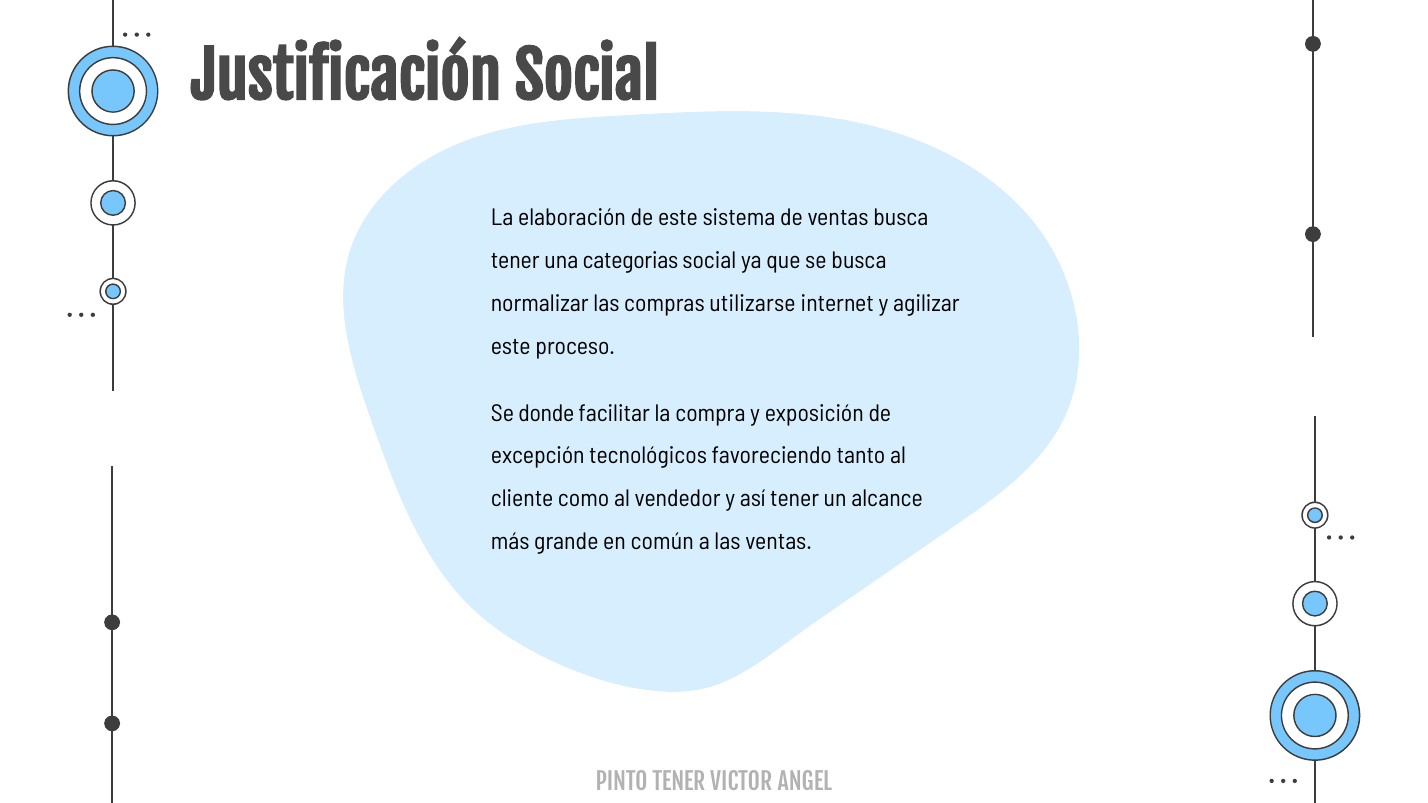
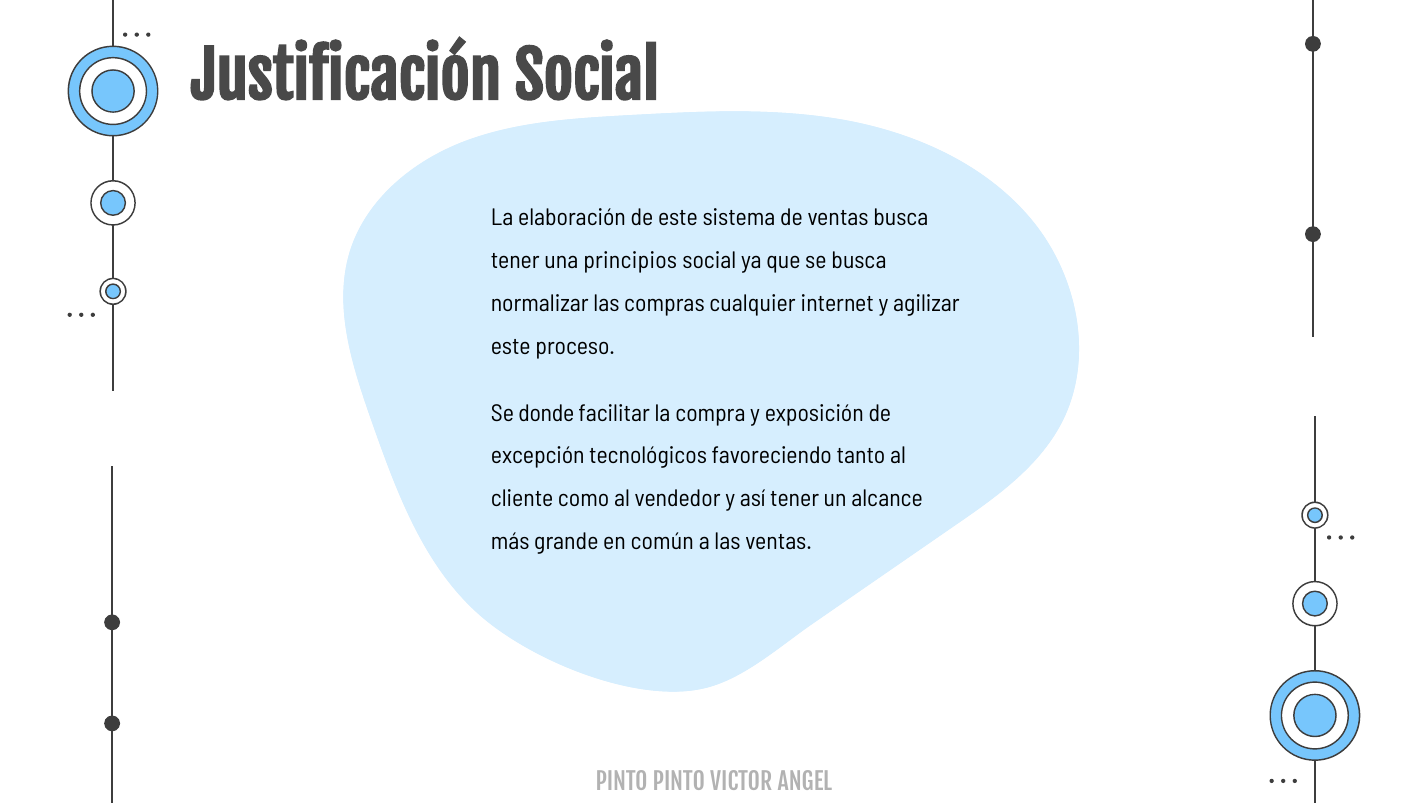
categorias: categorias -> principios (630, 261)
utilizarse: utilizarse -> cualquier (753, 303)
PINTO TENER: TENER -> PINTO (679, 783)
